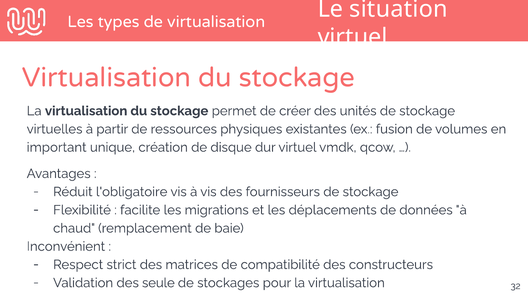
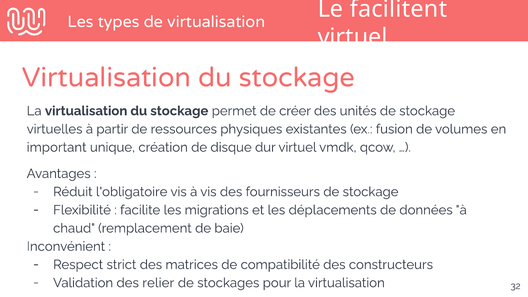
situation: situation -> facilitent (398, 9)
seule: seule -> relier (158, 283)
